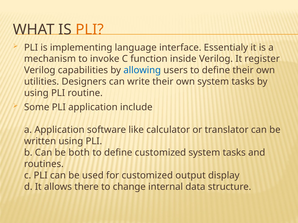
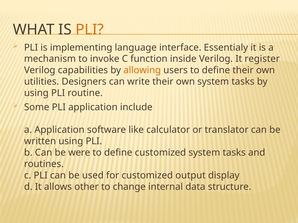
allowing colour: blue -> orange (142, 70)
both: both -> were (79, 153)
there: there -> other (87, 187)
